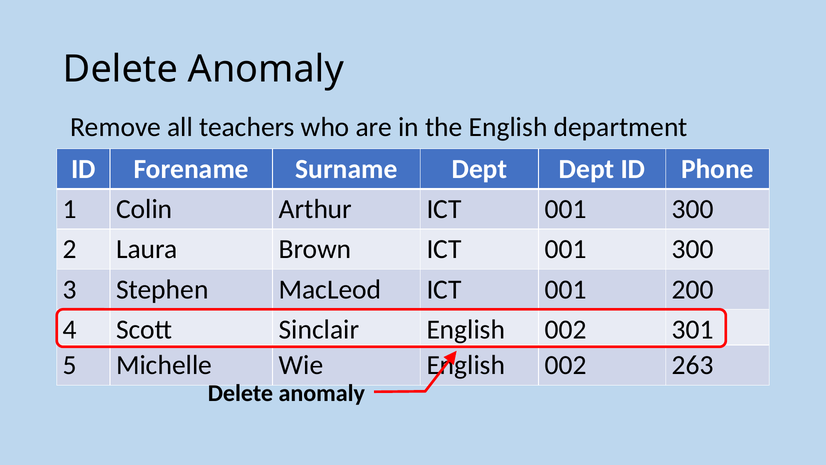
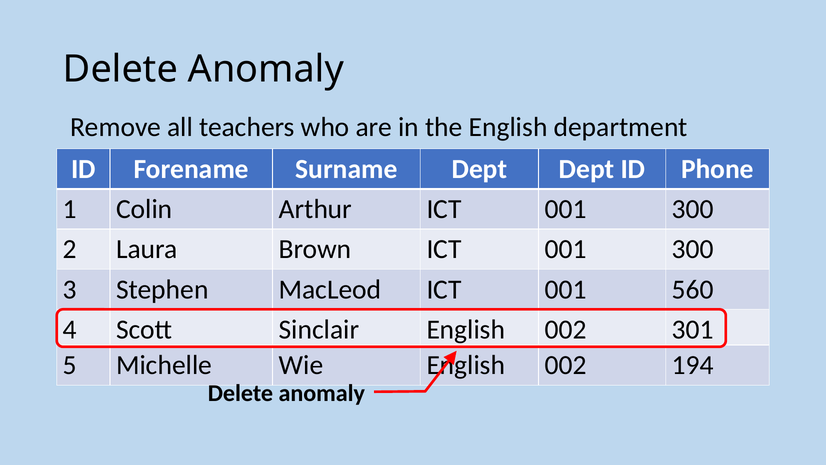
200: 200 -> 560 (693, 289)
263: 263 -> 194 (693, 365)
